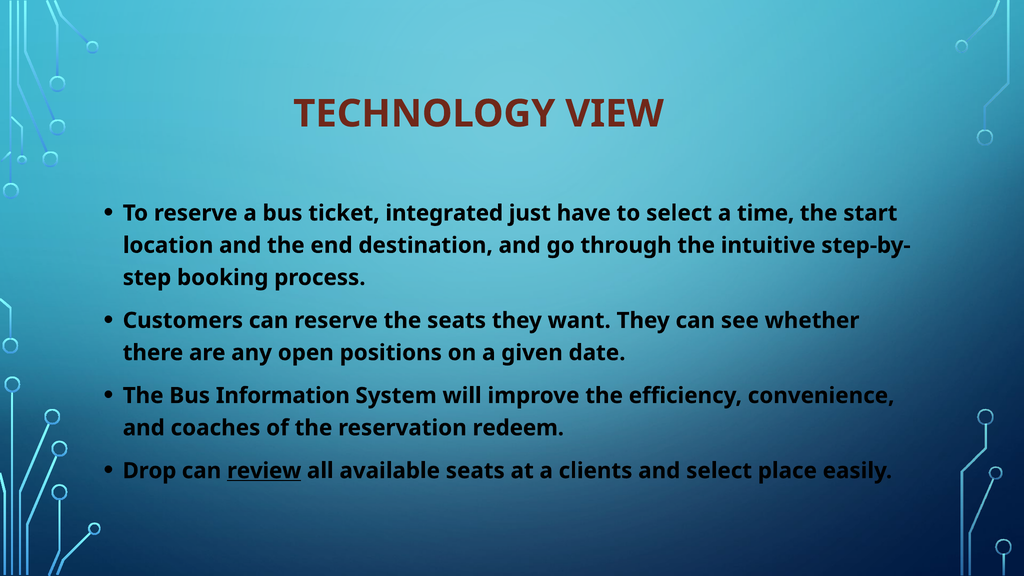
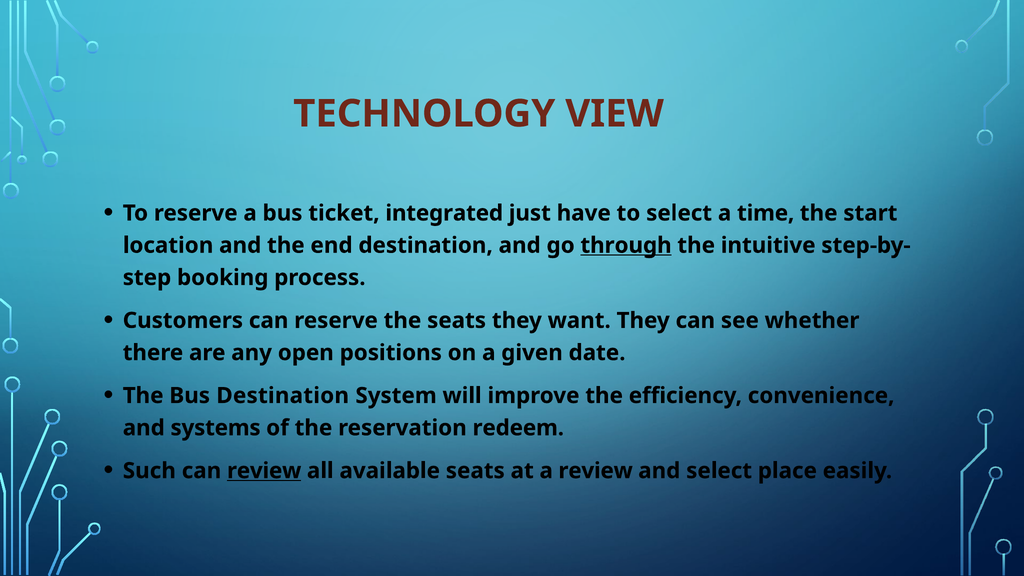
through underline: none -> present (626, 245)
Bus Information: Information -> Destination (283, 396)
coaches: coaches -> systems (216, 428)
Drop: Drop -> Such (149, 471)
a clients: clients -> review (596, 471)
